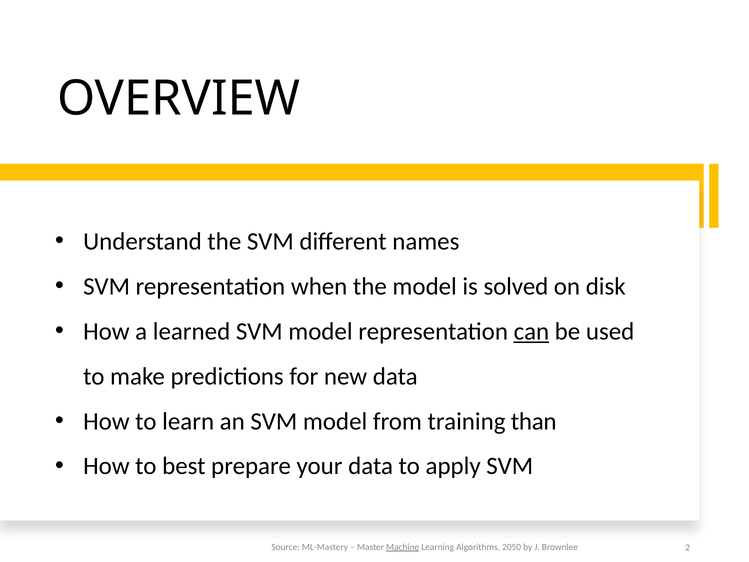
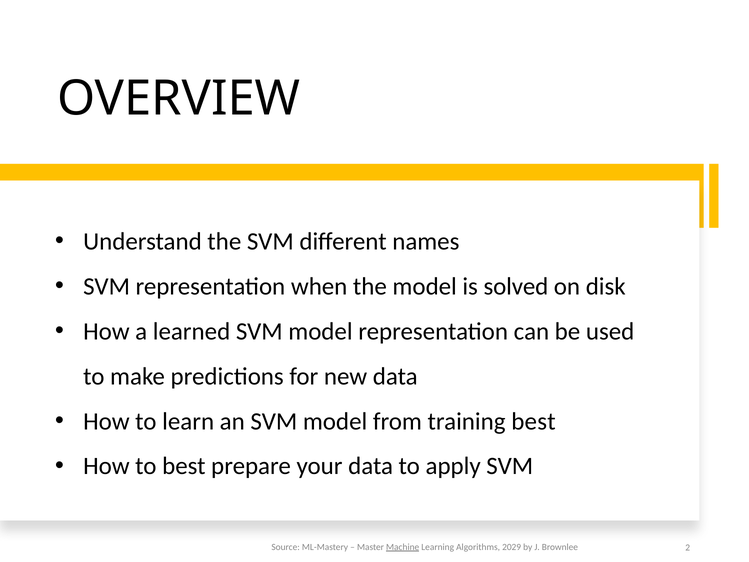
can underline: present -> none (531, 331)
training than: than -> best (533, 421)
2050: 2050 -> 2029 (512, 547)
